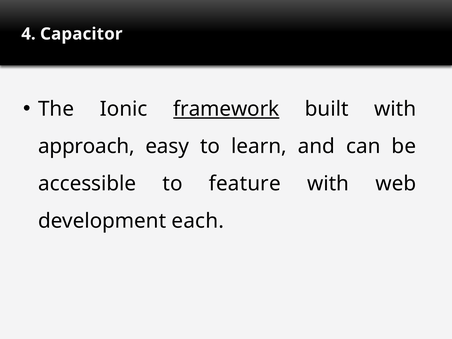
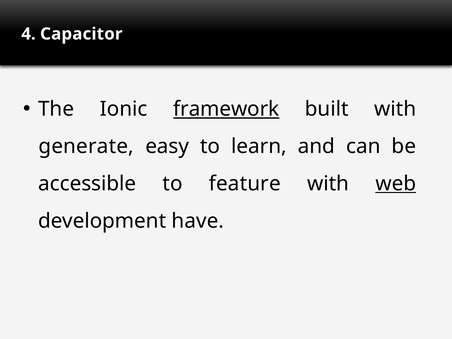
approach: approach -> generate (86, 146)
web underline: none -> present (396, 184)
each: each -> have (198, 221)
